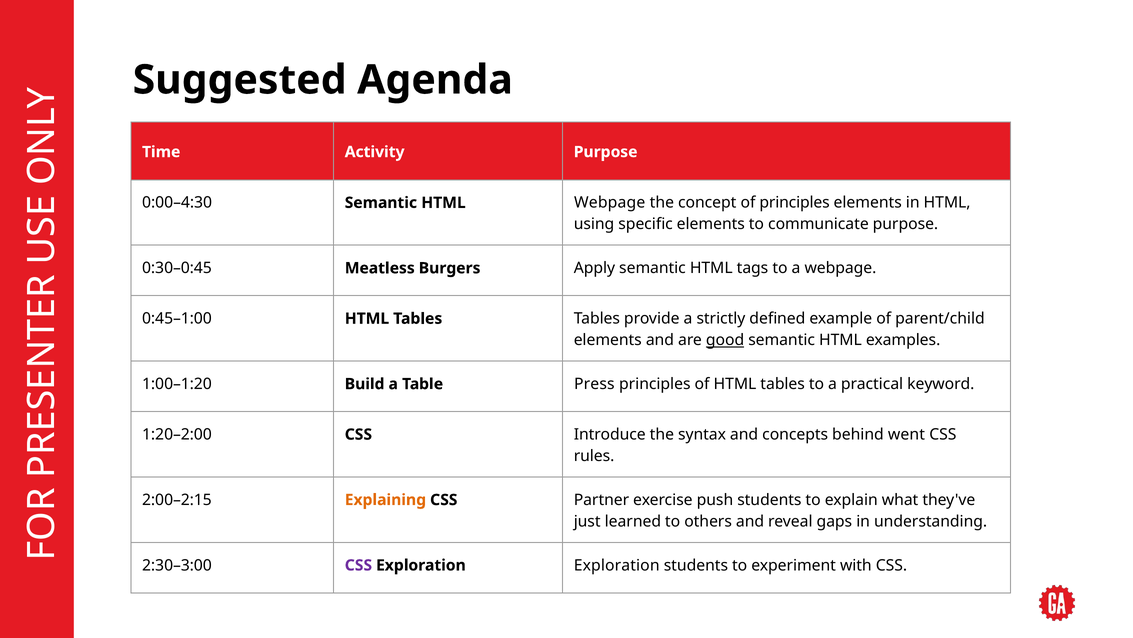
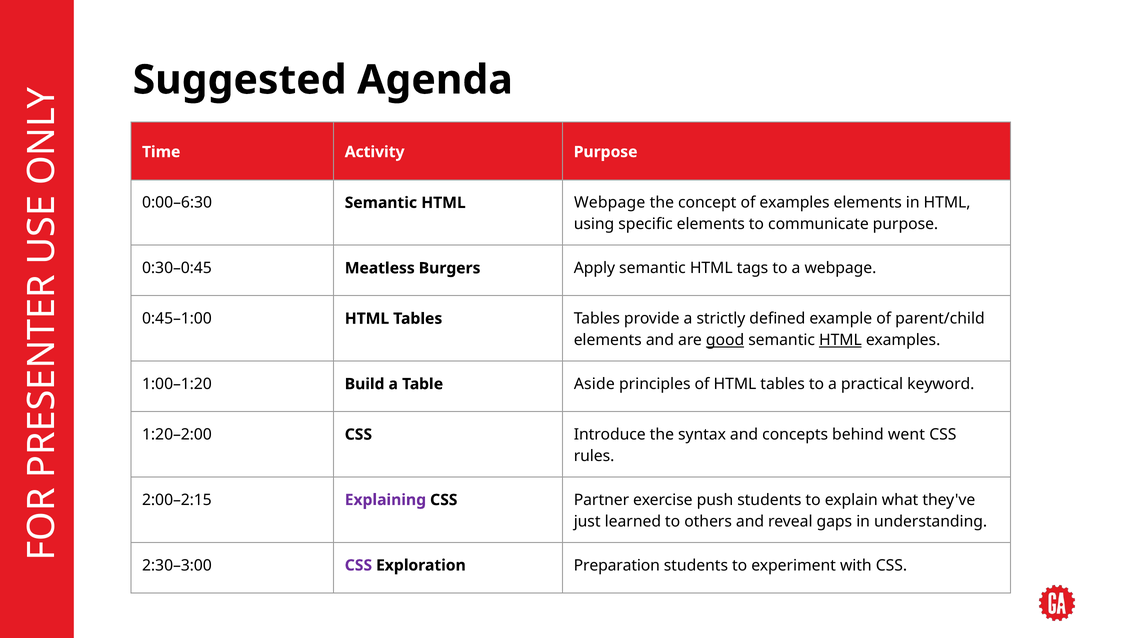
0:00–4:30: 0:00–4:30 -> 0:00–6:30 (177, 203)
of principles: principles -> examples (795, 203)
HTML underline: none -> present (840, 340)
Press: Press -> Aside (594, 384)
Explaining colour: orange -> purple (385, 499)
Exploration Exploration: Exploration -> Preparation (617, 565)
